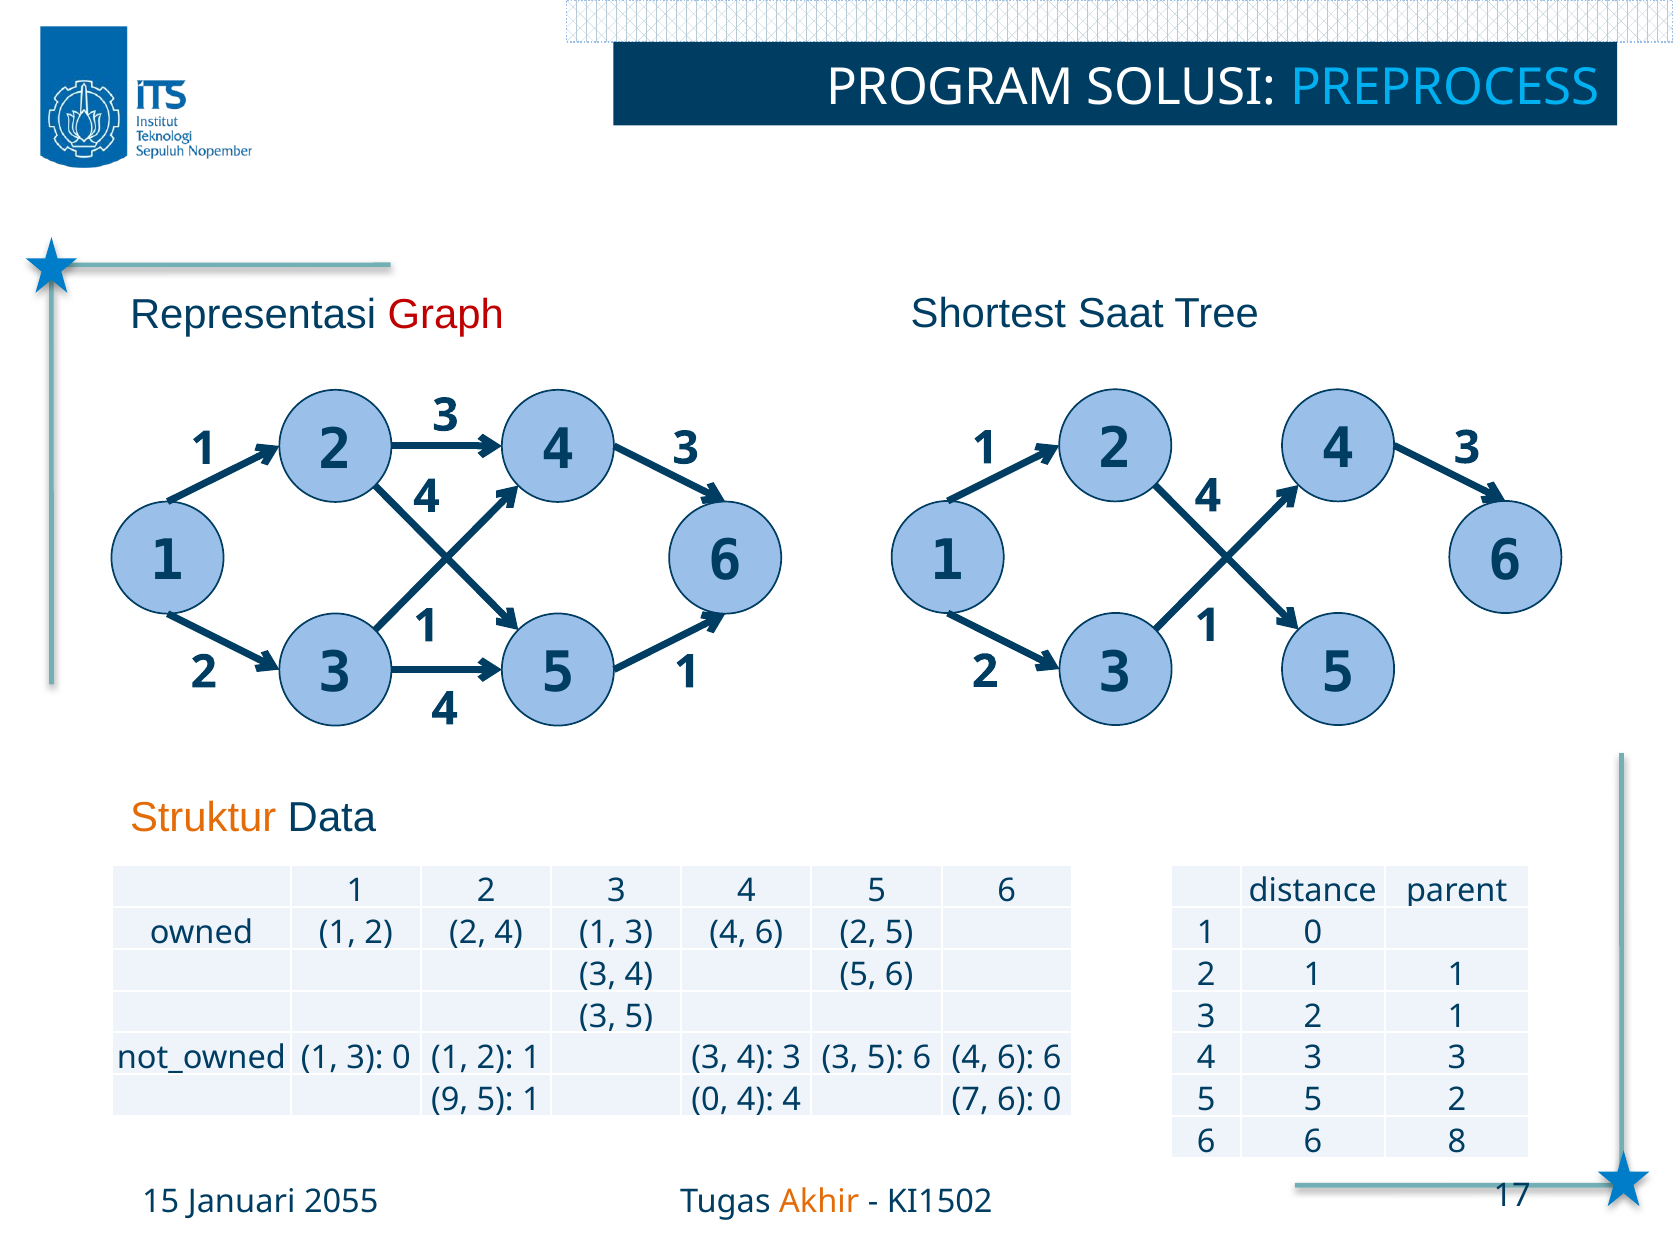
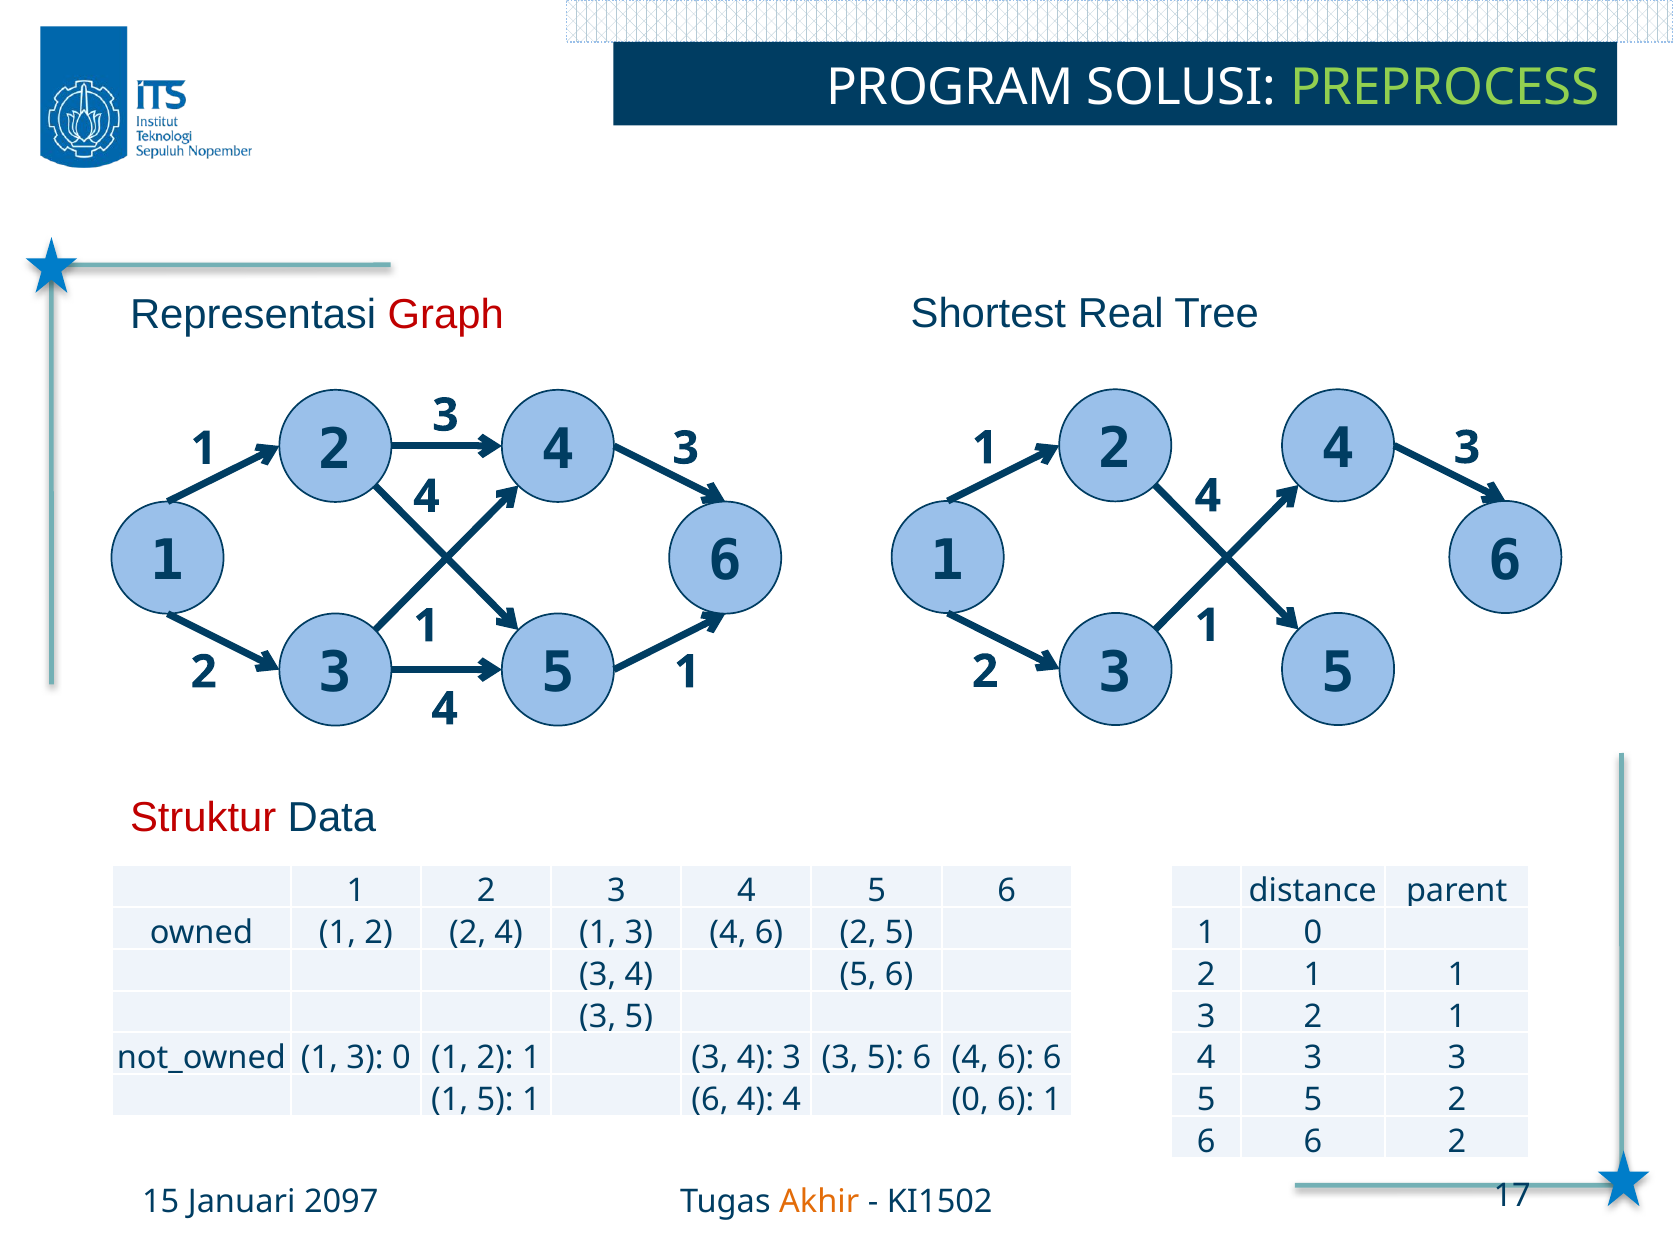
PREPROCESS colour: light blue -> light green (1445, 87)
Saat: Saat -> Real (1121, 314)
Struktur colour: orange -> red (203, 817)
9: 9 -> 1 (450, 1100)
5 1 0: 0 -> 6 (710, 1100)
4 7: 7 -> 0 (970, 1100)
0: 0 -> 1 (1052, 1100)
6 6 8: 8 -> 2 (1457, 1142)
2055: 2055 -> 2097 (341, 1201)
